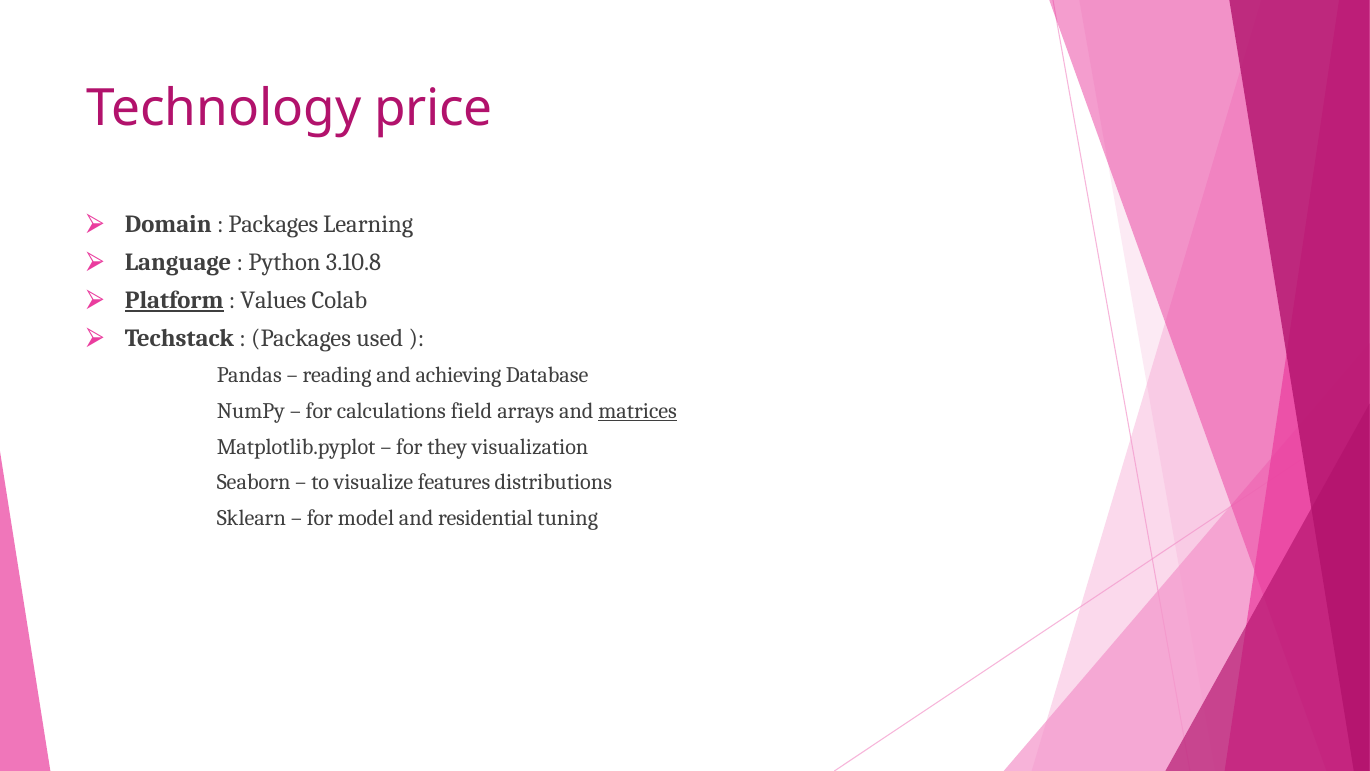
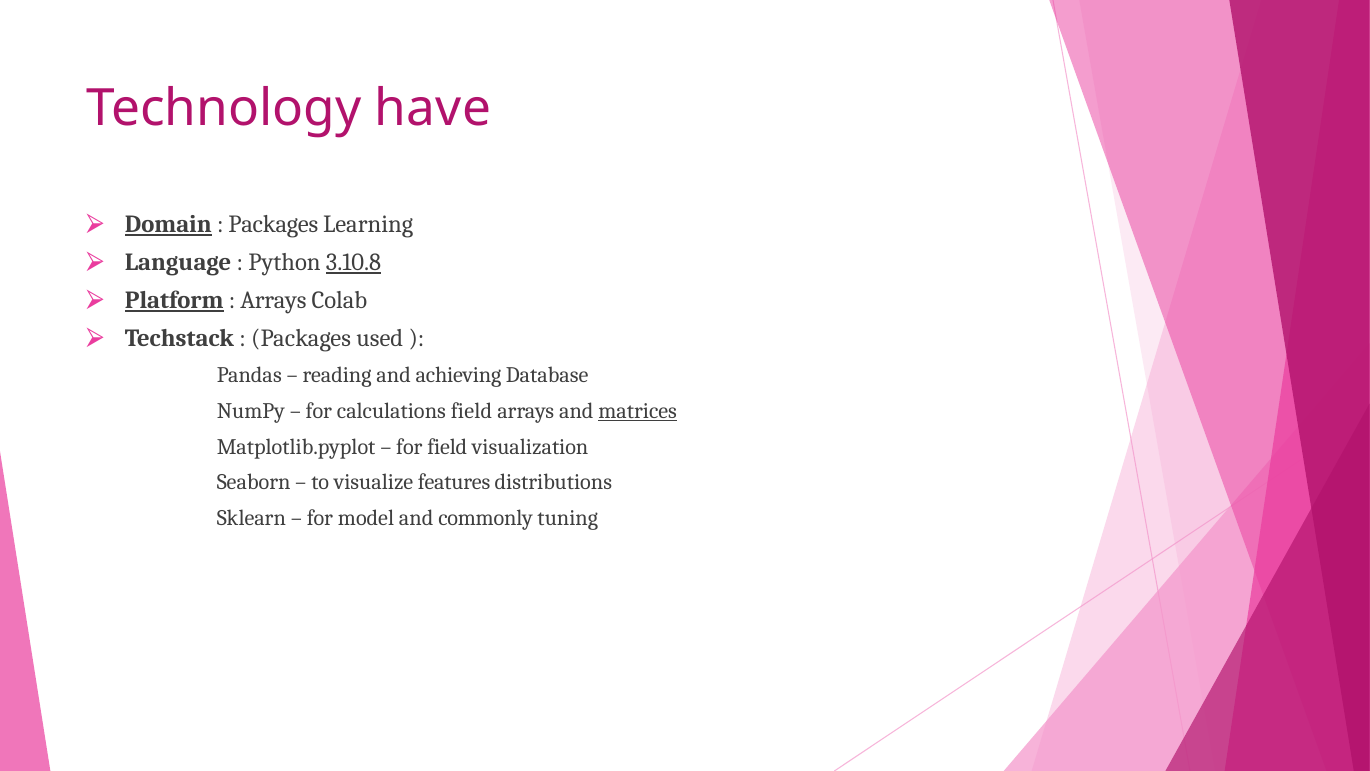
price: price -> have (433, 108)
Domain underline: none -> present (168, 224)
3.10.8 underline: none -> present (354, 262)
Values: Values -> Arrays (273, 300)
for they: they -> field (447, 447)
residential: residential -> commonly (486, 518)
